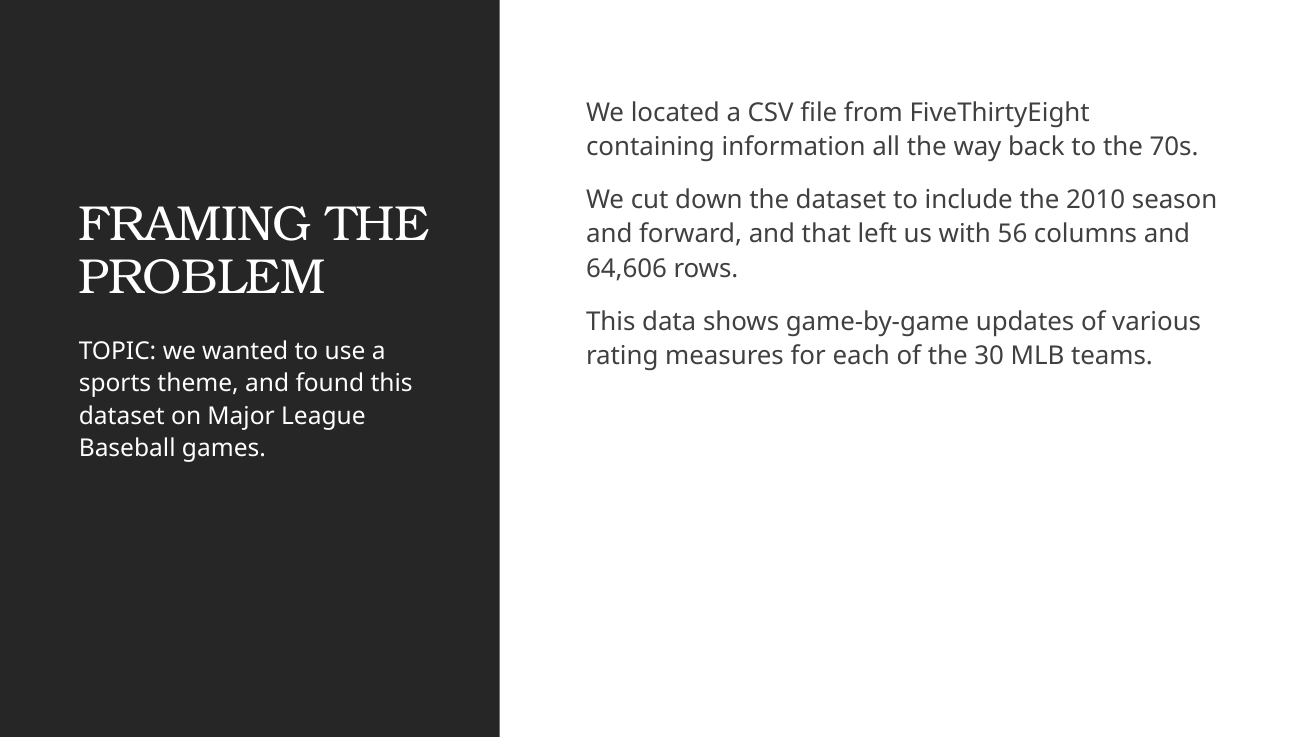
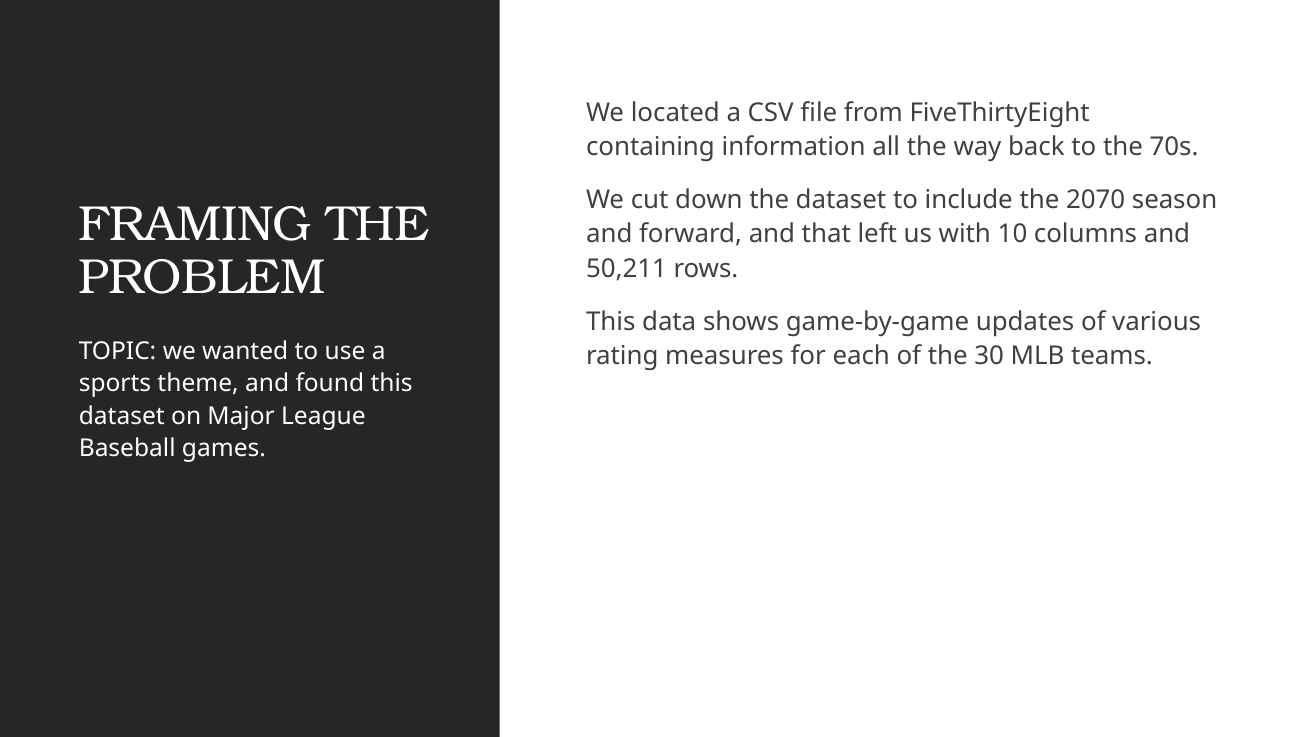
2010: 2010 -> 2070 (1096, 200)
56: 56 -> 10 (1013, 234)
64,606: 64,606 -> 50,211 (626, 268)
